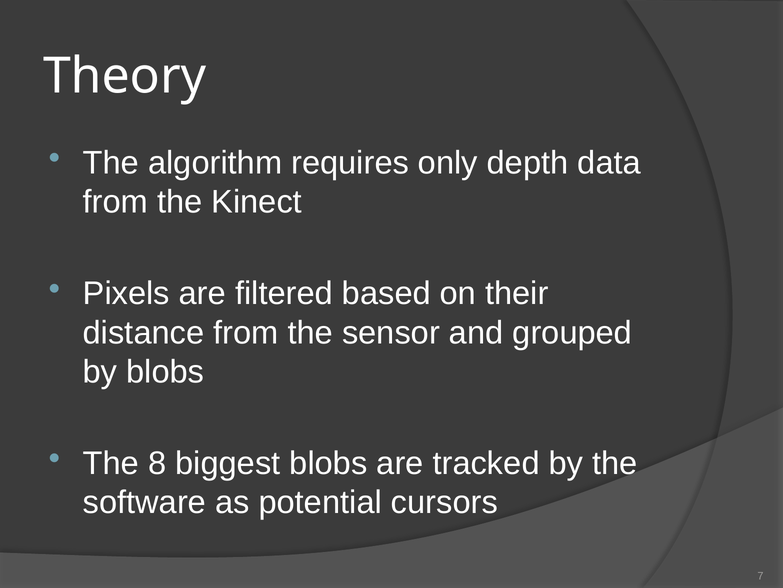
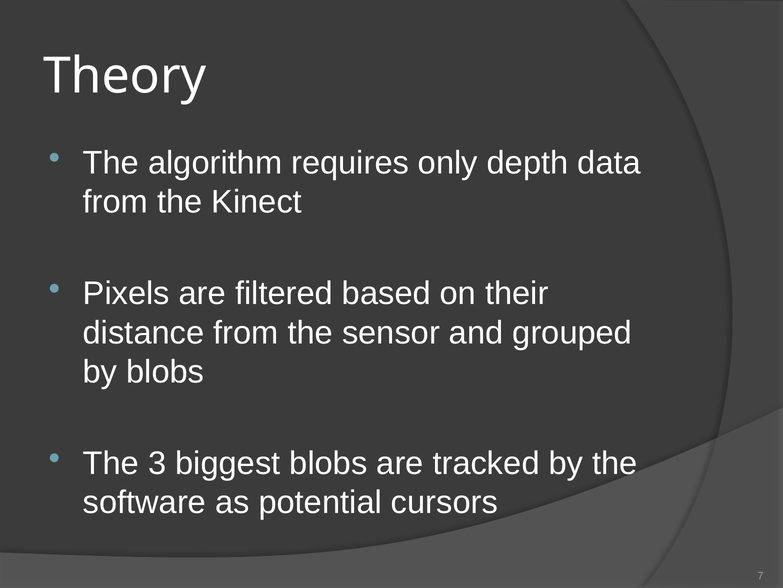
8: 8 -> 3 (157, 463)
